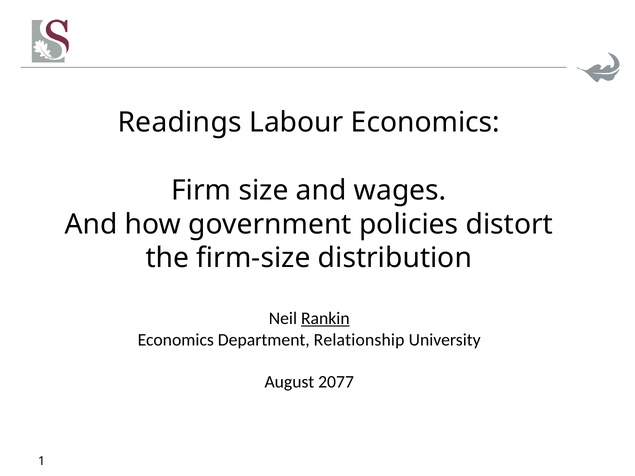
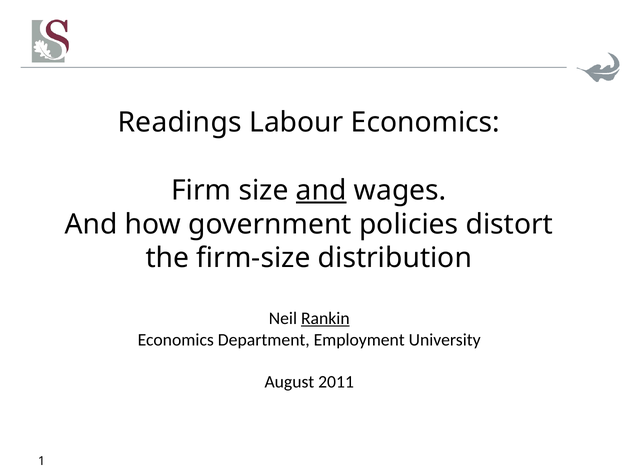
and underline: none -> present (321, 190)
Relationship: Relationship -> Employment (359, 340)
2077: 2077 -> 2011 (336, 382)
